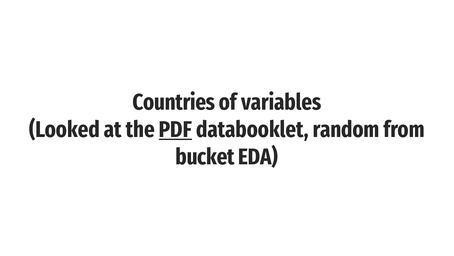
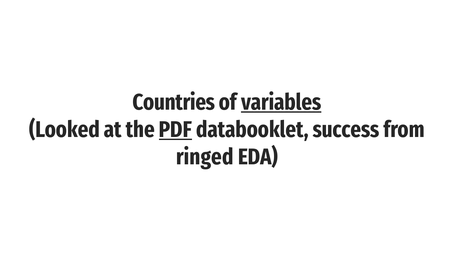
variables underline: none -> present (281, 102)
random: random -> success (346, 129)
bucket: bucket -> ringed (205, 157)
